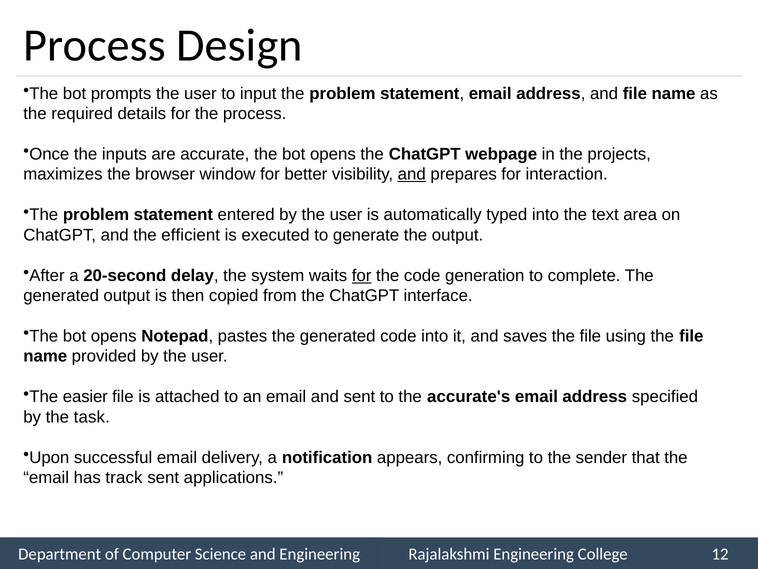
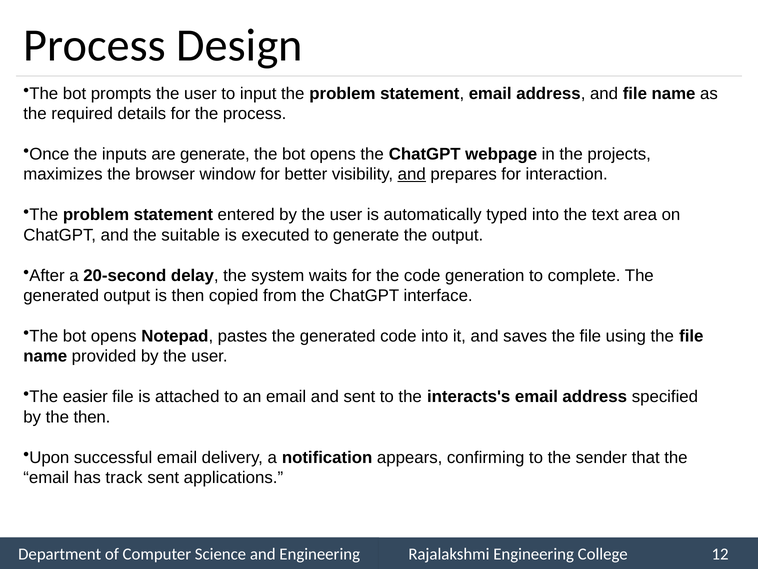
are accurate: accurate -> generate (215, 154)
efficient: efficient -> suitable (191, 235)
for underline: present -> none (362, 275)
accurate's: accurate's -> interacts's (469, 397)
the task: task -> then (92, 417)
